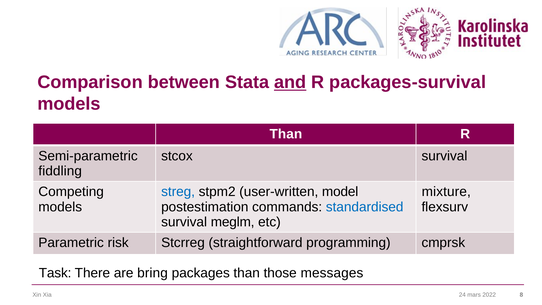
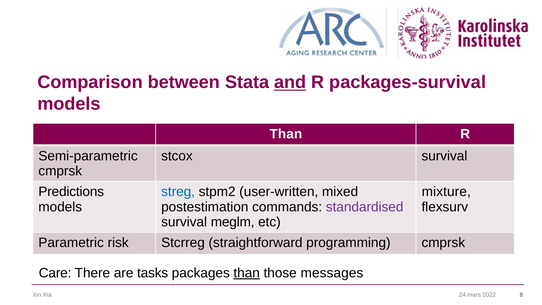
fiddling: fiddling -> cmprsk (60, 171)
Competing: Competing -> Predictions (71, 192)
model: model -> mixed (340, 192)
standardised colour: blue -> purple (365, 207)
Task: Task -> Care (55, 273)
bring: bring -> tasks (153, 273)
than underline: none -> present (247, 273)
